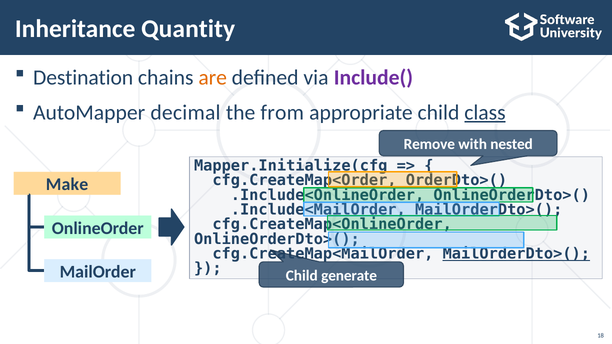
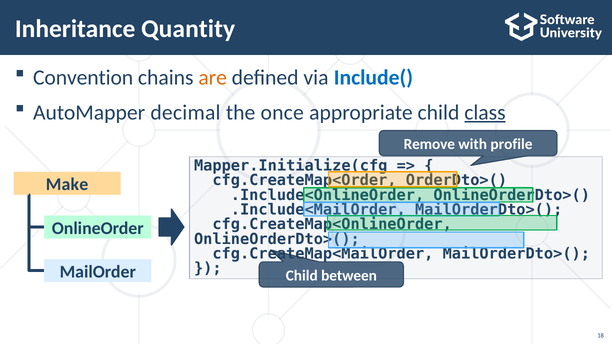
Destination: Destination -> Convention (83, 78)
Include( colour: purple -> blue (373, 78)
from: from -> once (282, 113)
nested: nested -> profile (511, 144)
MailOrderDto>( underline: present -> none (516, 254)
generate: generate -> between (349, 276)
